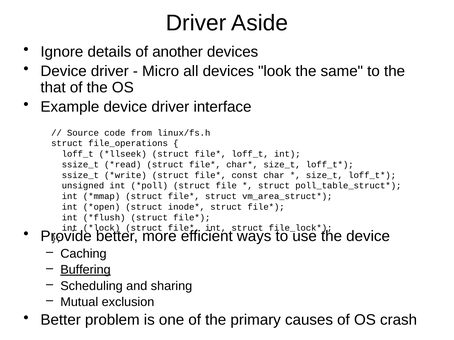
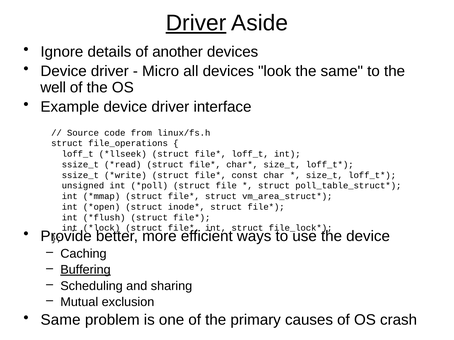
Driver underline: none -> present (196, 23)
that: that -> well (53, 88)
Better: Better -> Same (61, 320)
